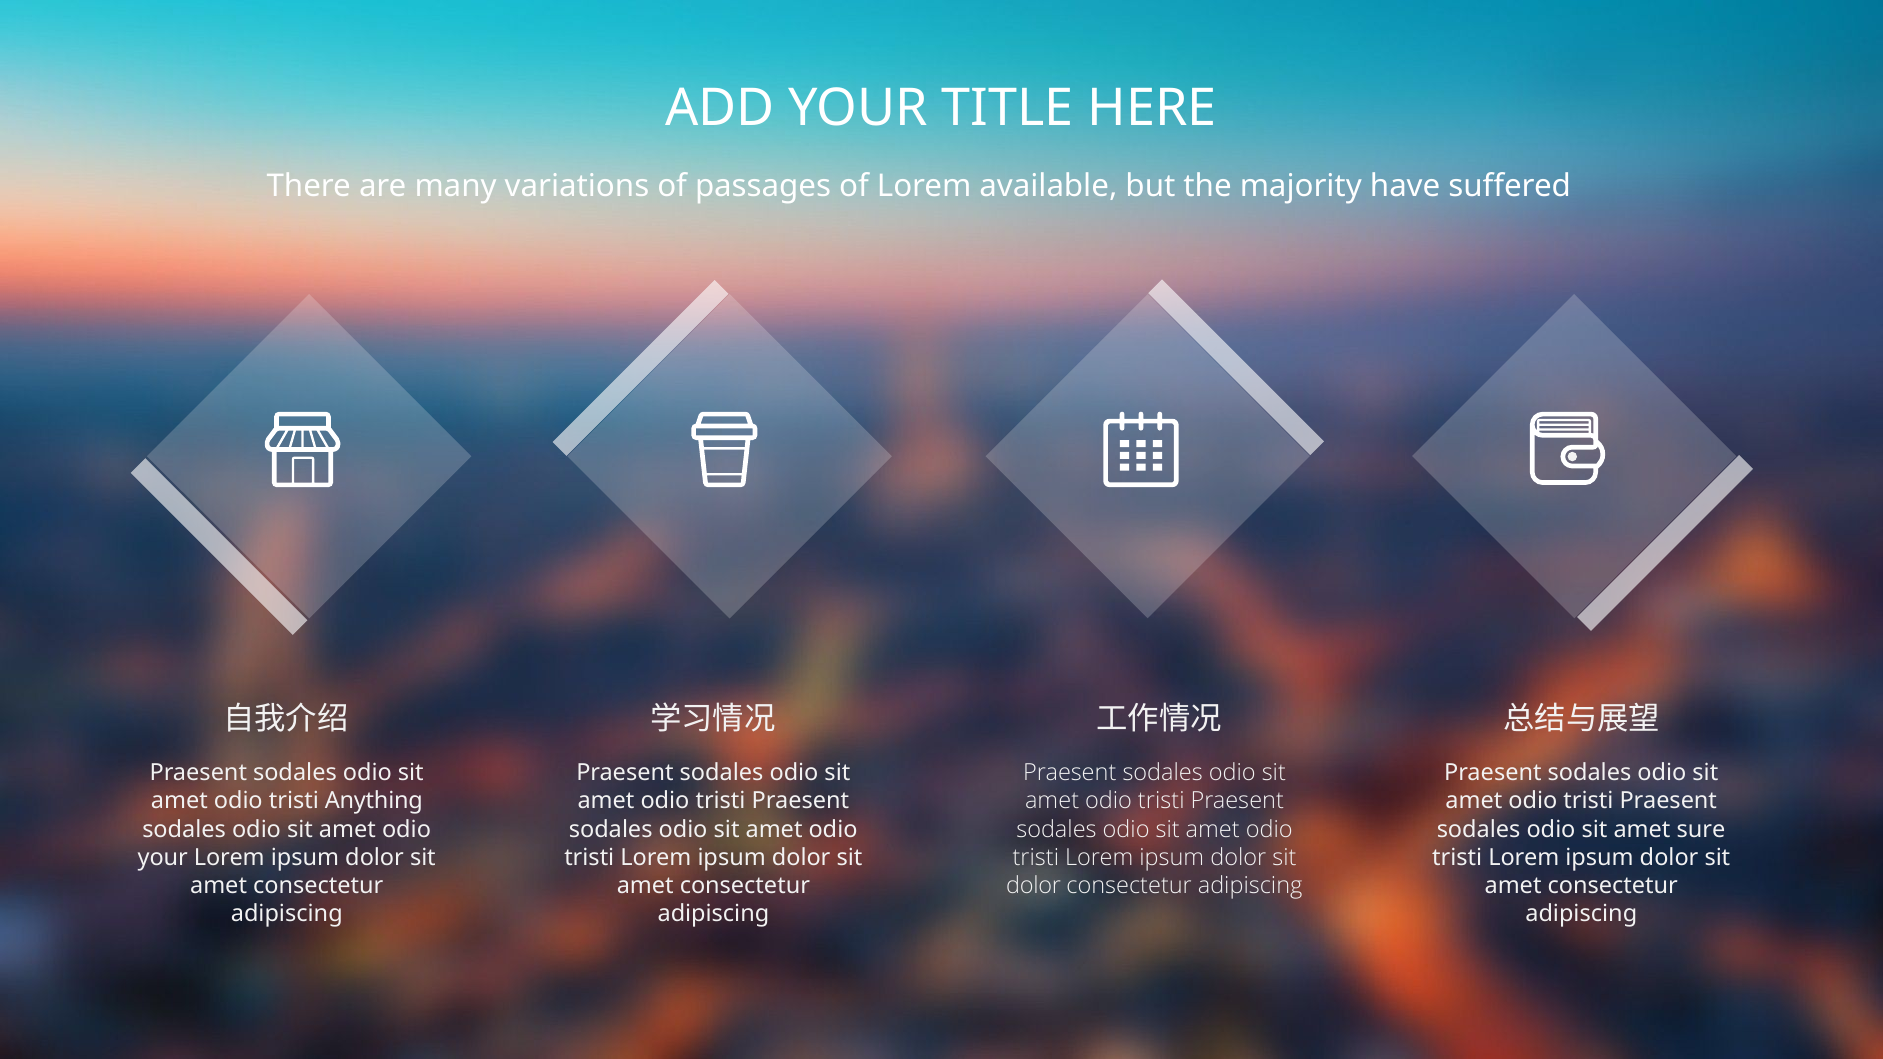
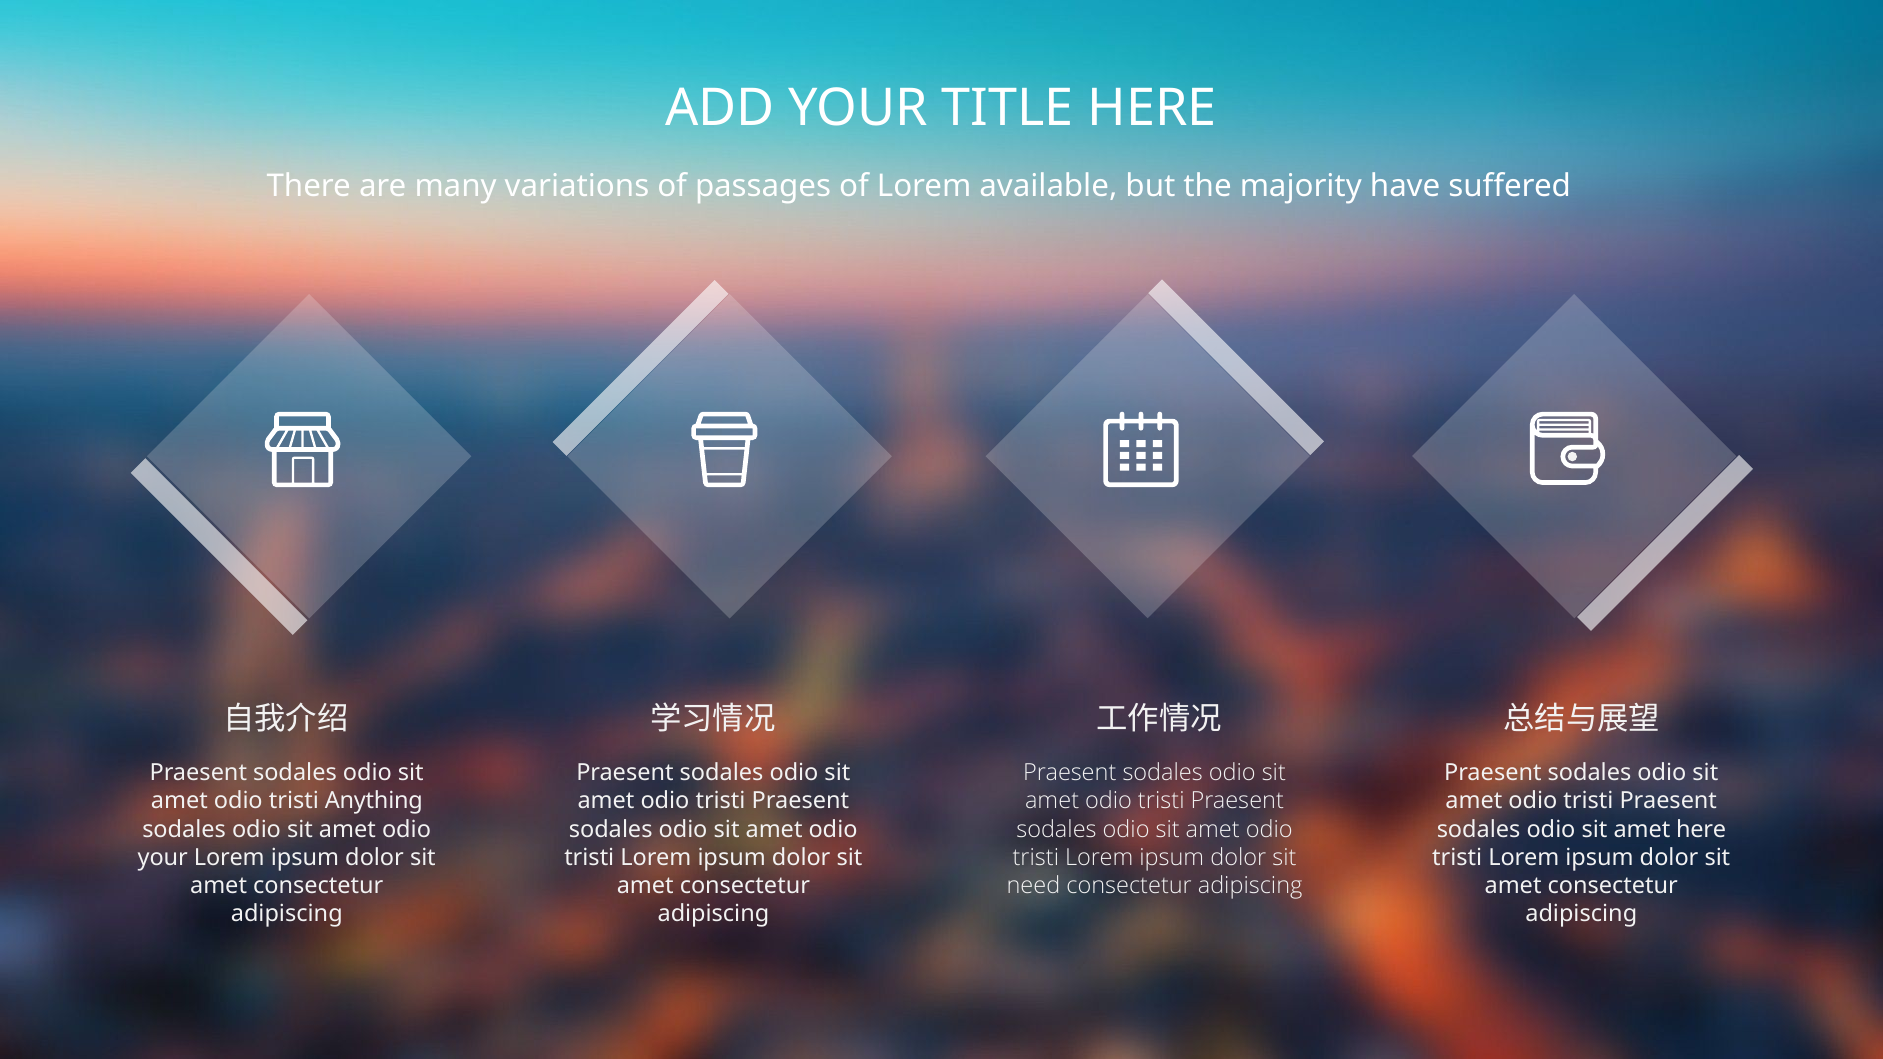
amet sure: sure -> here (1701, 829)
dolor: dolor -> need (1033, 886)
